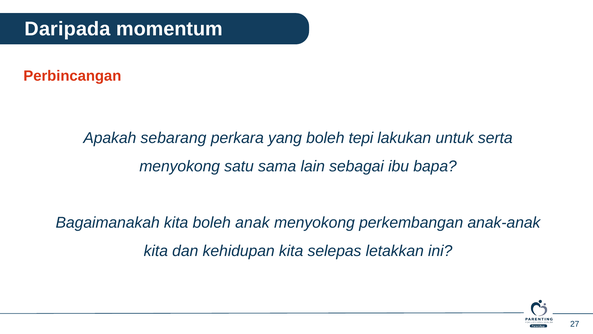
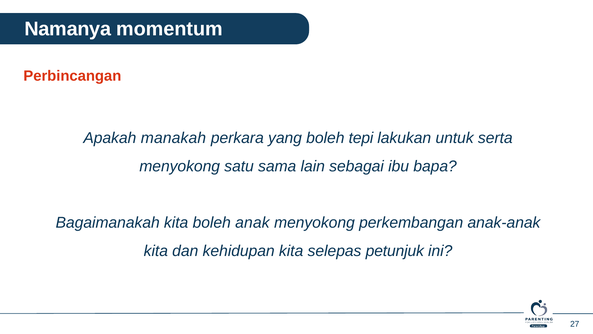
Daripada: Daripada -> Namanya (68, 29)
sebarang: sebarang -> manakah (173, 138)
letakkan: letakkan -> petunjuk (395, 251)
